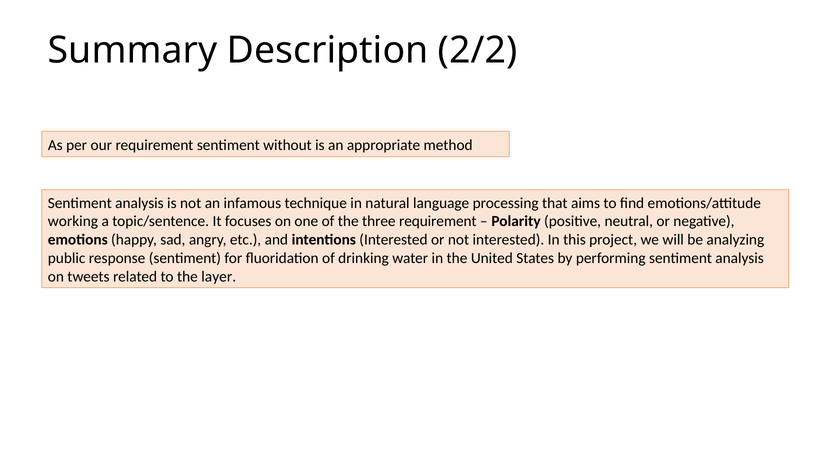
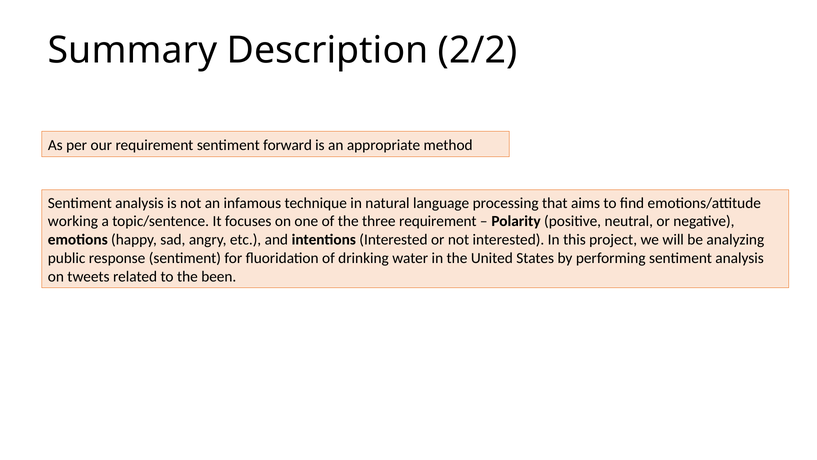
without: without -> forward (288, 145)
layer: layer -> been (219, 276)
